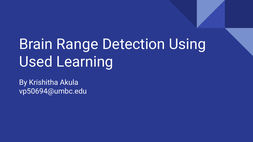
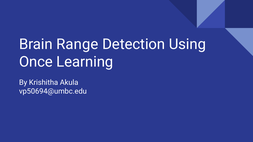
Used: Used -> Once (36, 62)
